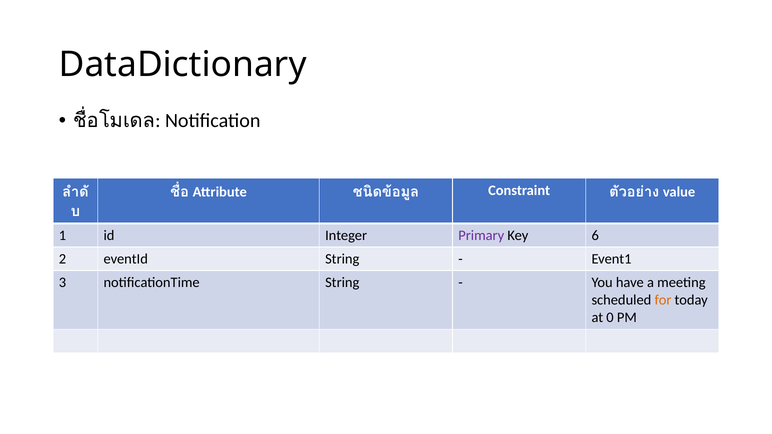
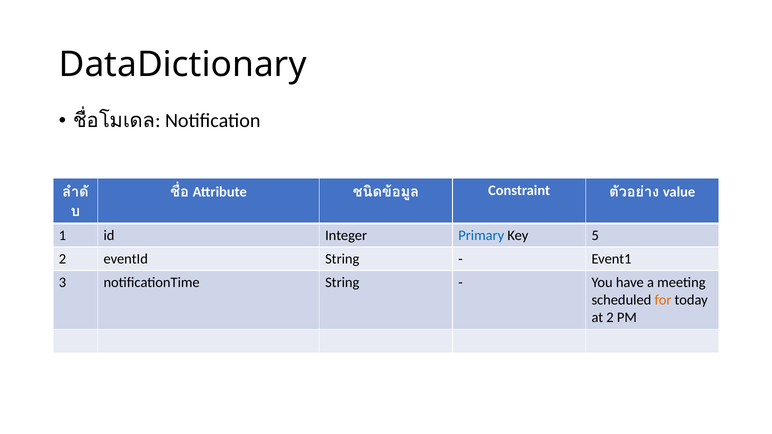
Primary colour: purple -> blue (481, 236)
6: 6 -> 5 (595, 236)
at 0: 0 -> 2 (610, 318)
